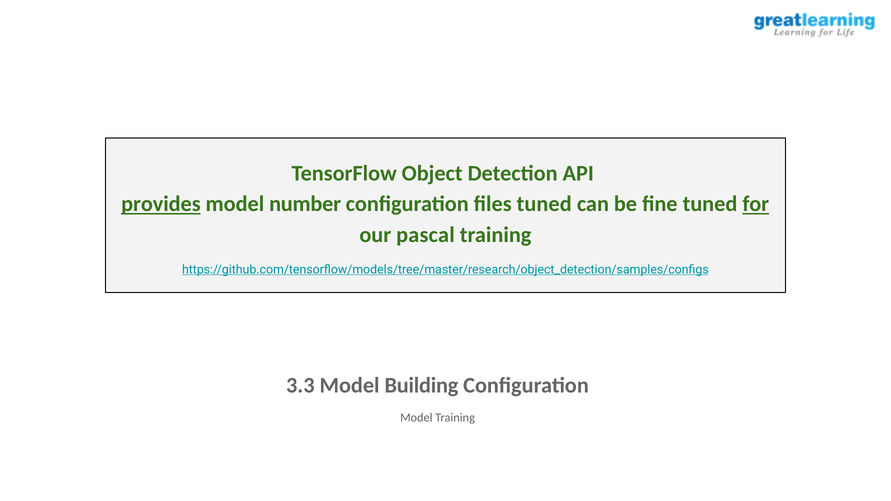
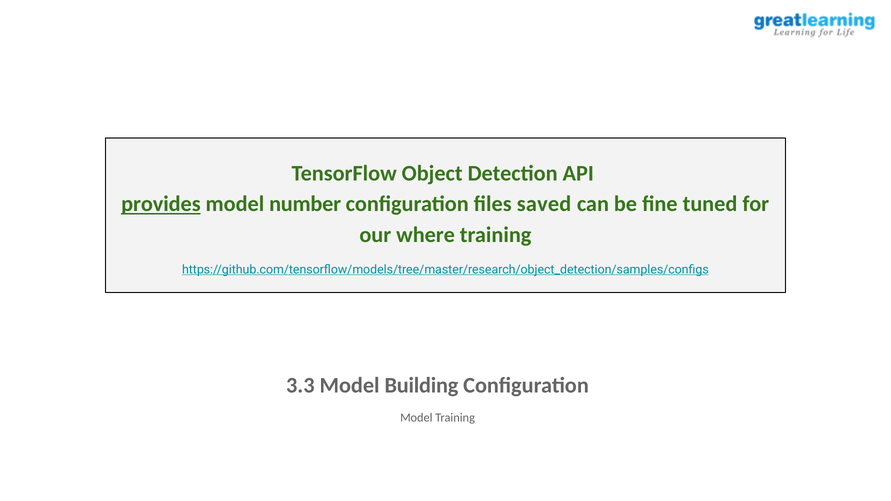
files tuned: tuned -> saved (544, 204)
for underline: present -> none (756, 204)
pascal: pascal -> where (426, 235)
